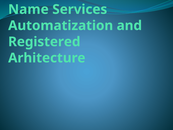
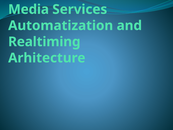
Name: Name -> Media (29, 9)
Registered: Registered -> Realtiming (44, 42)
